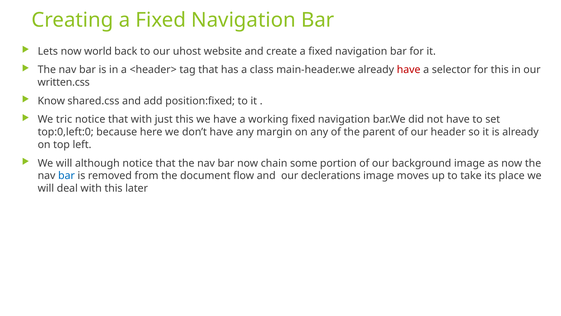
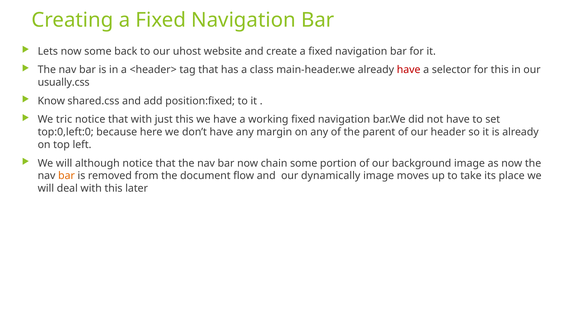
now world: world -> some (98, 51)
written.css: written.css -> usually.css (64, 82)
bar colour: blue -> orange (67, 176)
declerations: declerations -> dynamically (331, 176)
